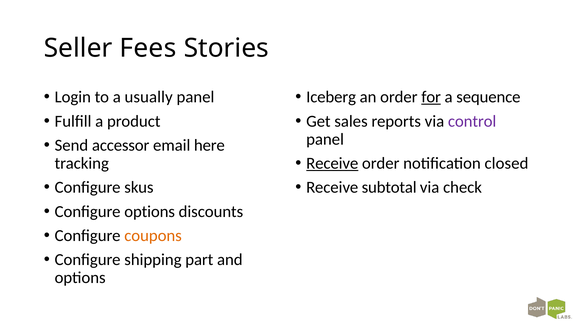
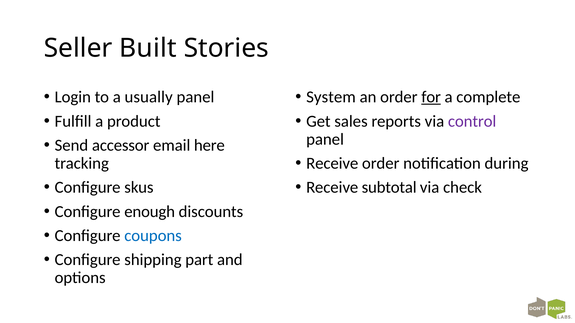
Fees: Fees -> Built (148, 48)
Iceberg: Iceberg -> System (331, 97)
sequence: sequence -> complete (488, 97)
Receive underline: present -> none (332, 164)
closed: closed -> during (507, 164)
Configure options: options -> enough (150, 212)
coupons colour: orange -> blue (153, 236)
